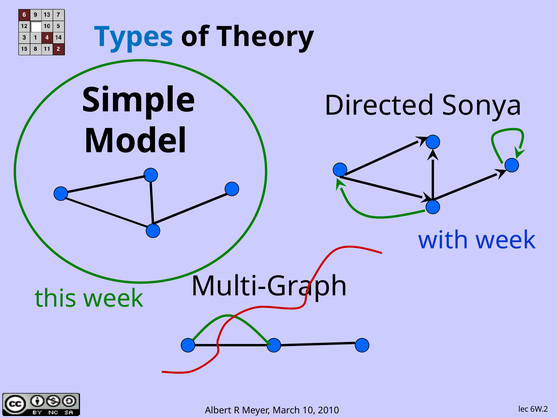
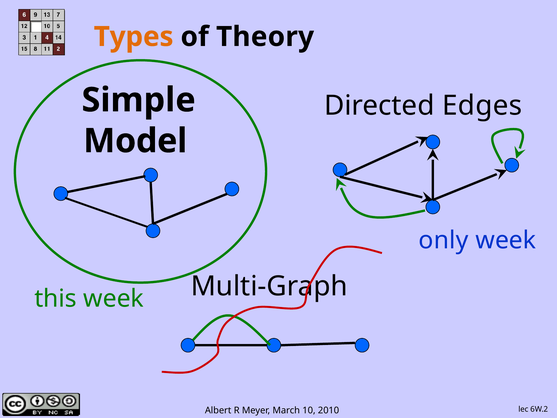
Types colour: blue -> orange (134, 37)
Sonya: Sonya -> Edges (482, 106)
with: with -> only (444, 240)
